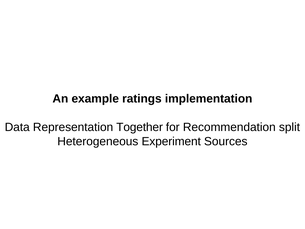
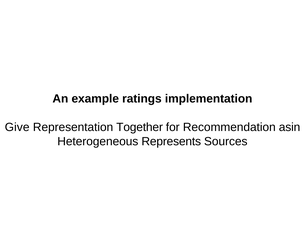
Data: Data -> Give (17, 127)
split: split -> asin (290, 127)
Experiment: Experiment -> Represents (171, 141)
